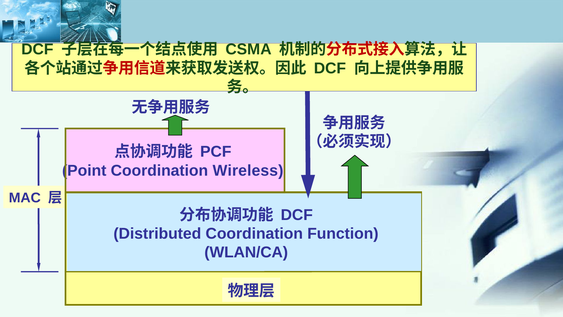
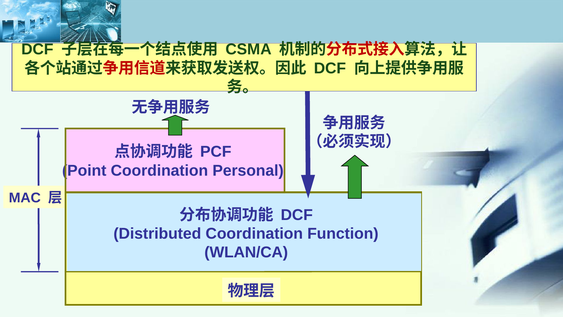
Wireless: Wireless -> Personal (248, 170)
